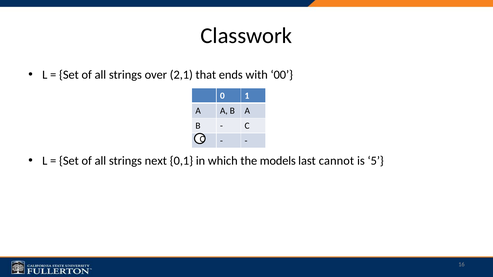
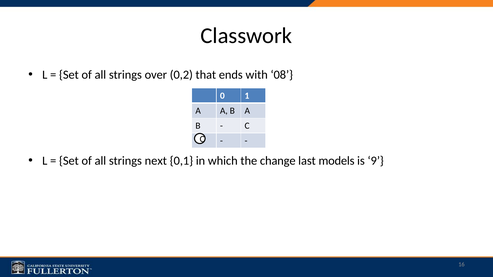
2,1: 2,1 -> 0,2 (181, 75)
00: 00 -> 08 (282, 75)
models: models -> change (278, 161)
cannot: cannot -> models (337, 161)
5: 5 -> 9 (376, 161)
